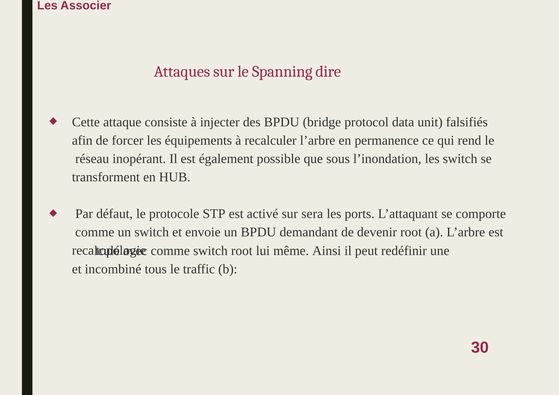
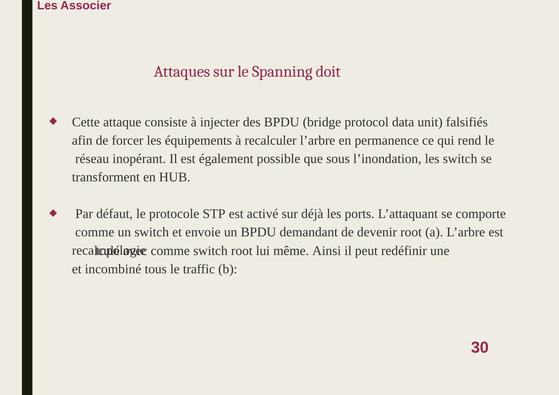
dire: dire -> doit (328, 72)
sera: sera -> déjà (312, 214)
